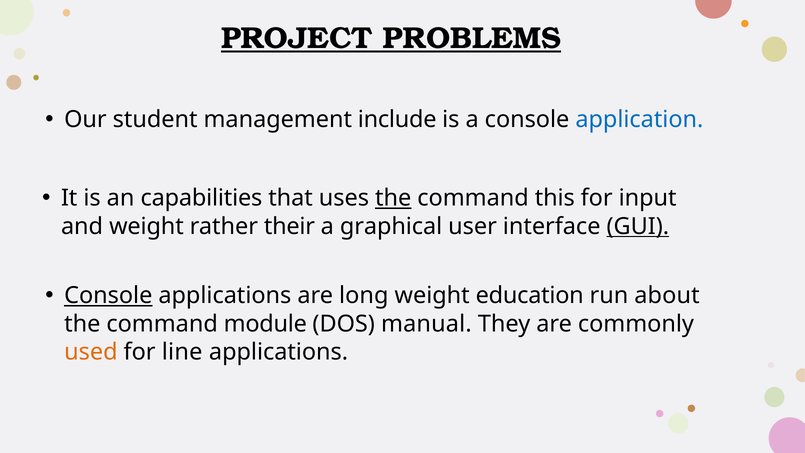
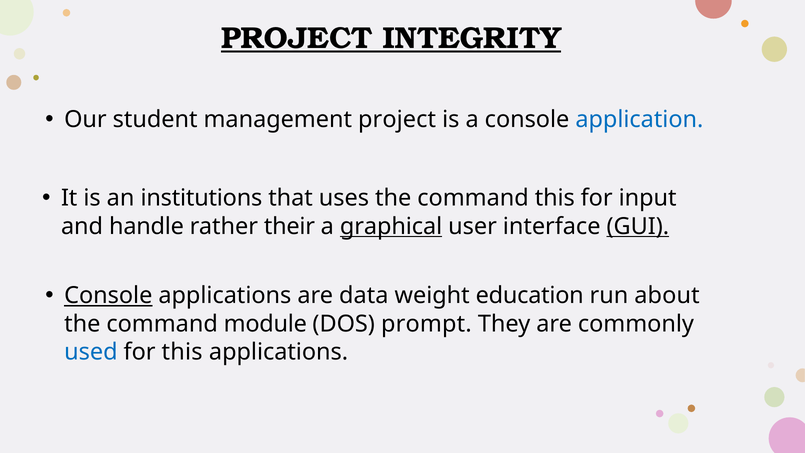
PROBLEMS: PROBLEMS -> INTEGRITY (472, 38)
management include: include -> project (397, 120)
capabilities: capabilities -> institutions (201, 198)
the underline: present -> none (393, 198)
and weight: weight -> handle (146, 226)
graphical underline: none -> present (391, 226)
long: long -> data (364, 296)
manual: manual -> prompt (426, 324)
used colour: orange -> blue (91, 352)
for line: line -> this (182, 352)
